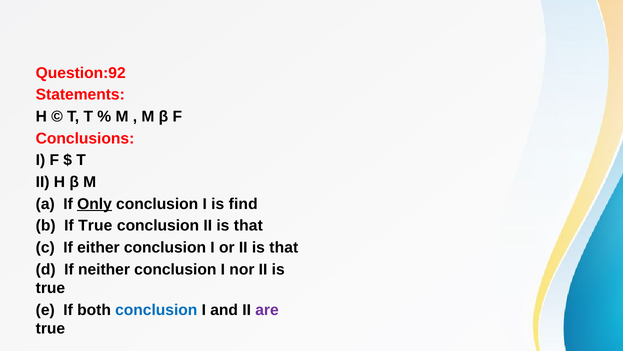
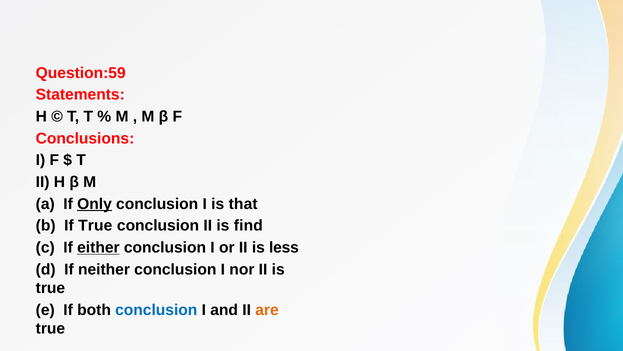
Question:92: Question:92 -> Question:59 (81, 73)
find: find -> that (243, 204)
conclusion II is that: that -> find (248, 225)
either underline: none -> present (98, 247)
or II is that: that -> less (284, 247)
are colour: purple -> orange (267, 309)
